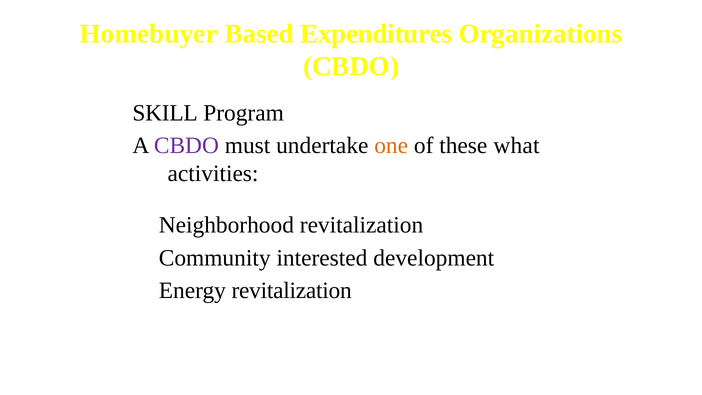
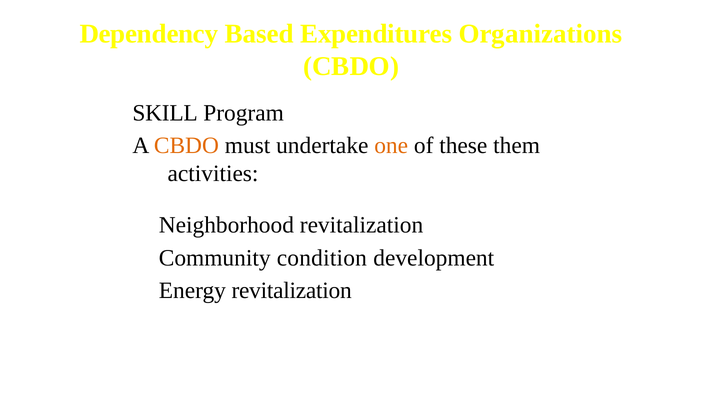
Homebuyer: Homebuyer -> Dependency (149, 34)
CBDO colour: purple -> orange (186, 146)
what: what -> them (517, 146)
interested: interested -> condition (322, 258)
